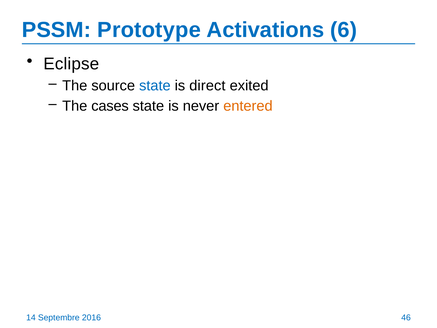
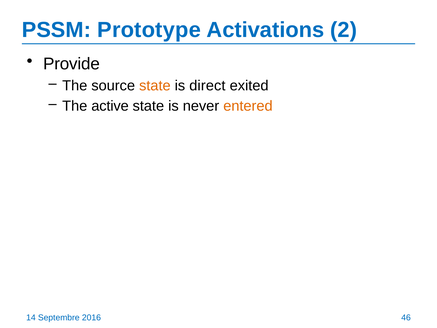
6: 6 -> 2 (344, 30)
Eclipse: Eclipse -> Provide (71, 64)
state colour: blue -> orange (155, 86)
cases: cases -> active (110, 106)
